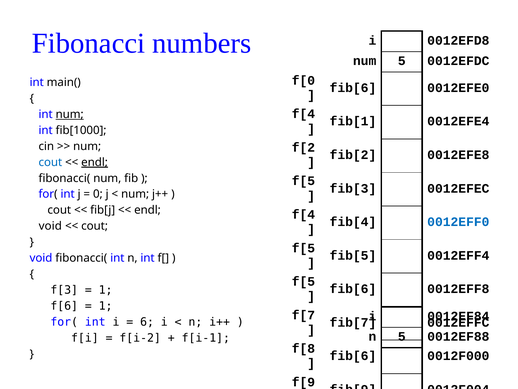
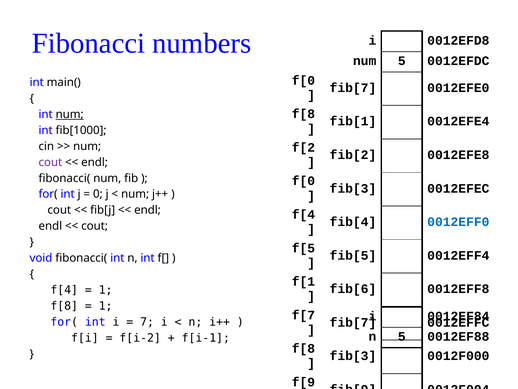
fib[6: fib[6 -> fib[7 (353, 88)
f[4: f[4 -> f[8 (303, 114)
cout colour: blue -> purple (50, 162)
endl underline: present -> none (95, 162)
f[5: f[5 -> f[0 (303, 181)
void: void -> endl (50, 226)
f[5: f[5 -> f[1 (303, 281)
f[3: f[3 -> f[4 (64, 290)
f[6: f[6 -> f[8 (64, 306)
6: 6 -> 7 (147, 322)
fib[6: fib[6 -> fib[3 (353, 355)
